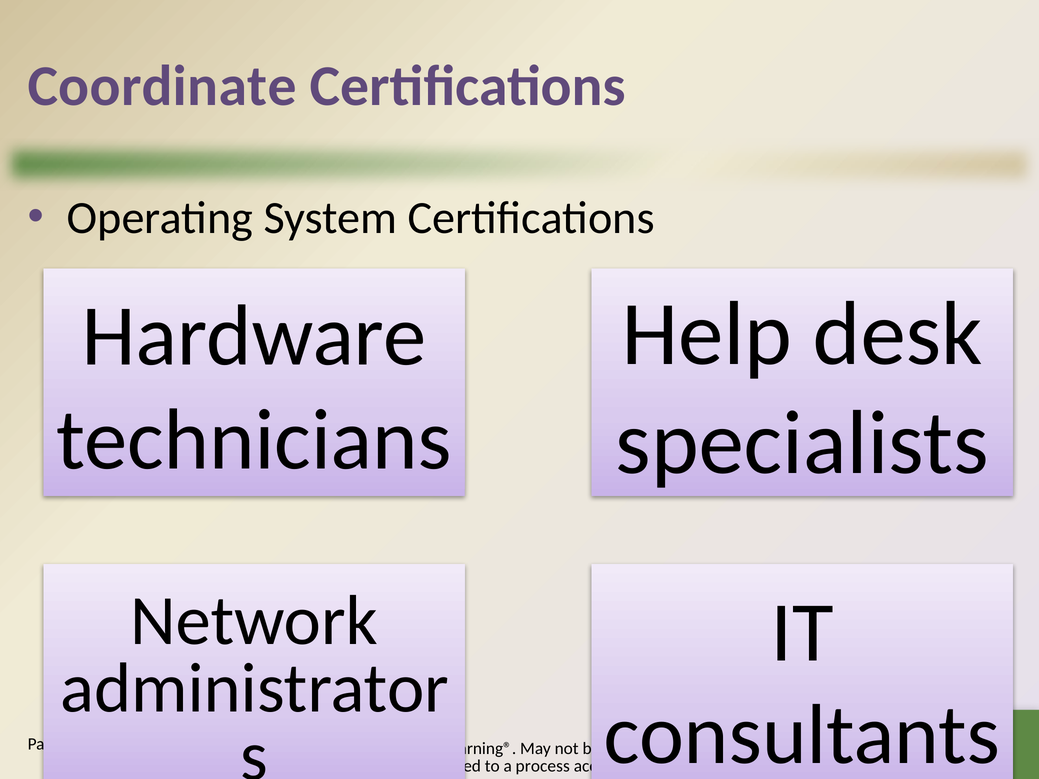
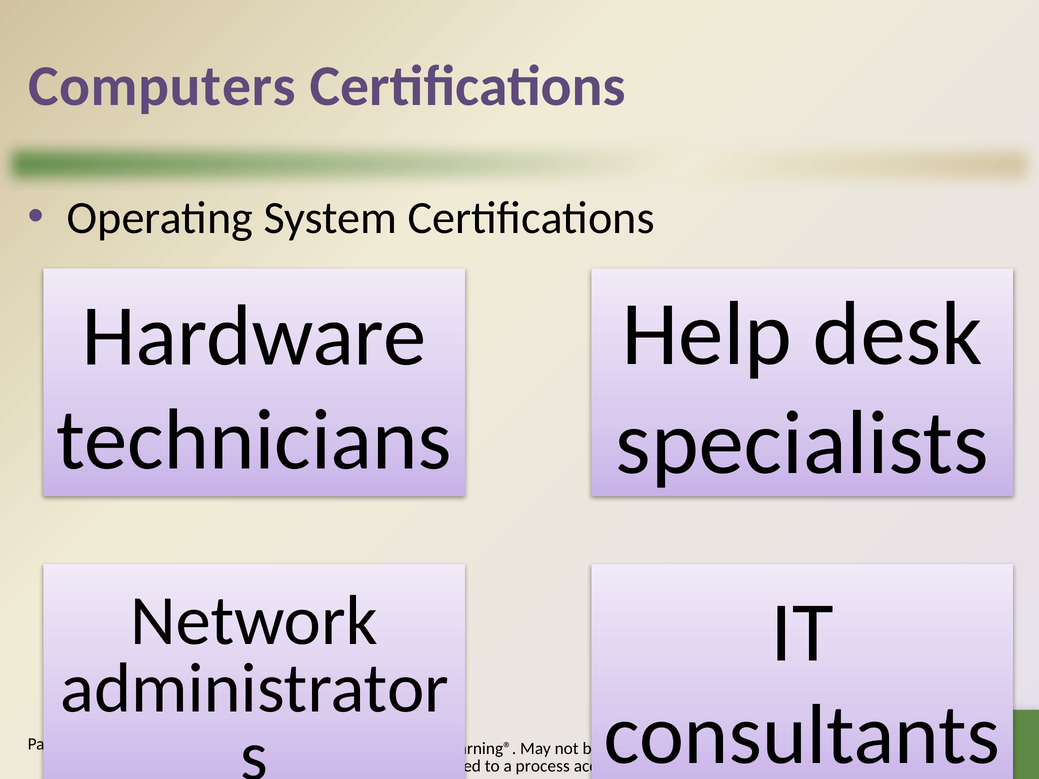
Coordinate: Coordinate -> Computers (162, 86)
